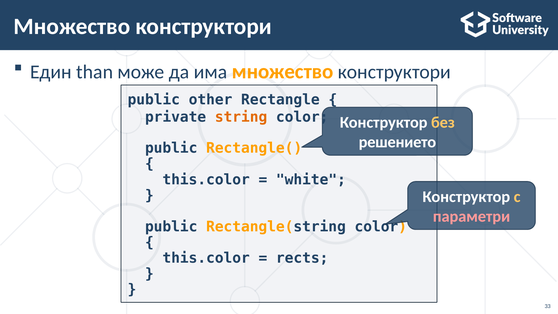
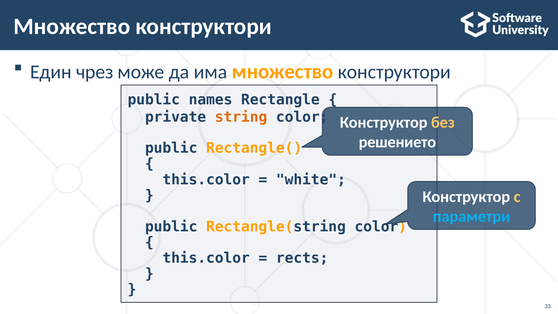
than: than -> чрез (95, 72)
other: other -> names (211, 100)
параметри colour: pink -> light blue (472, 216)
